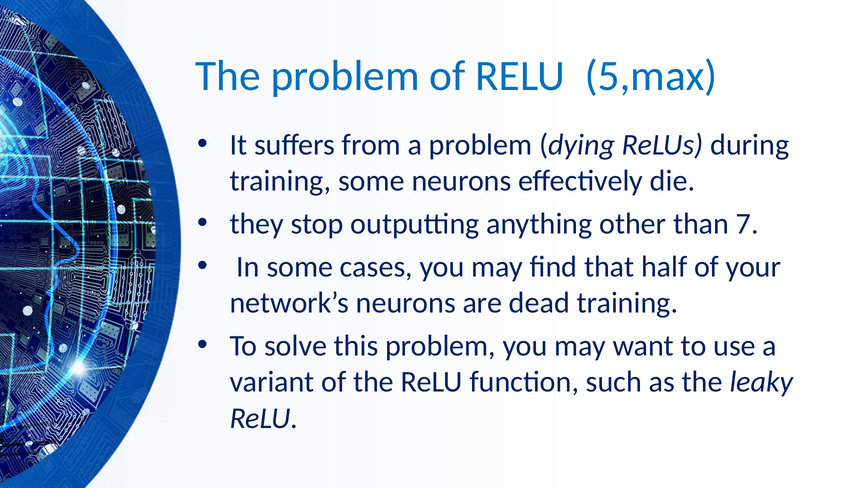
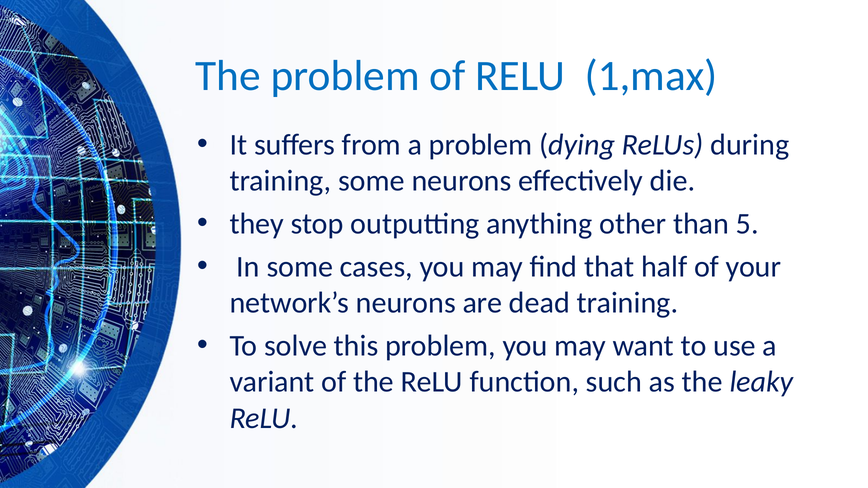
5,max: 5,max -> 1,max (651, 76)
7: 7 -> 5 (747, 224)
